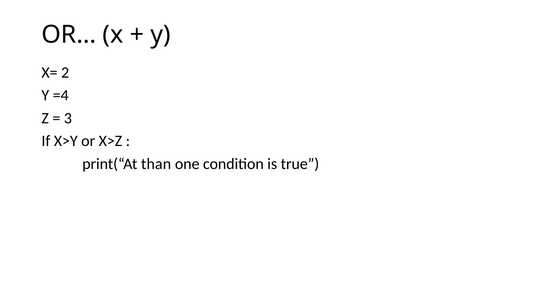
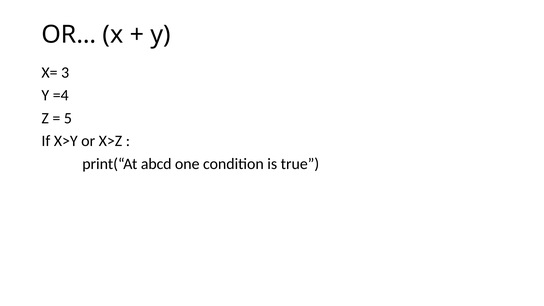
2: 2 -> 3 (65, 73)
3: 3 -> 5 (68, 118)
than: than -> abcd (156, 164)
